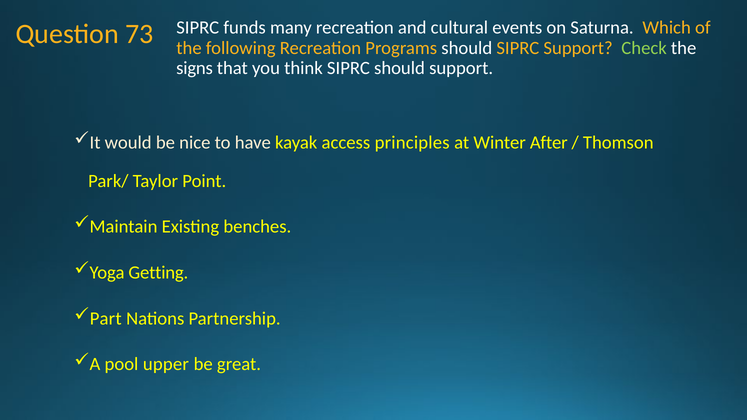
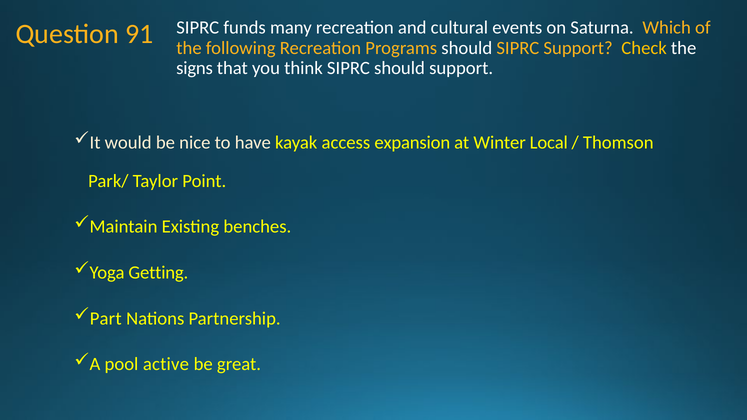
73: 73 -> 91 (139, 34)
Check colour: light green -> yellow (644, 48)
principles: principles -> expansion (412, 143)
After: After -> Local (549, 143)
upper: upper -> active (166, 364)
